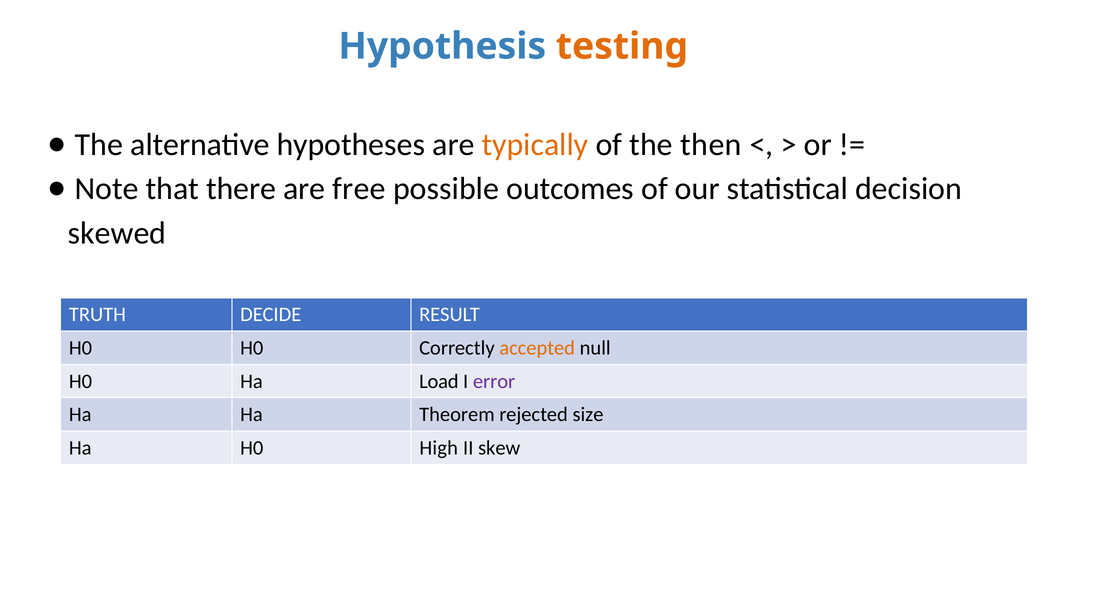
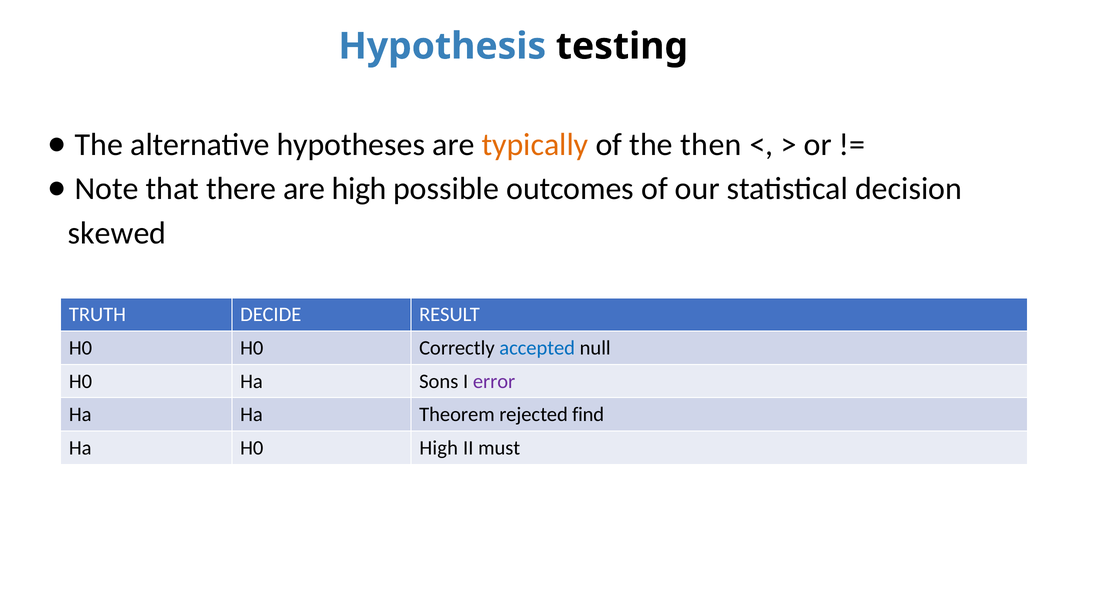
testing colour: orange -> black (622, 46)
are free: free -> high (359, 189)
accepted colour: orange -> blue (537, 348)
Load: Load -> Sons (439, 382)
size: size -> find (588, 415)
skew: skew -> must (499, 448)
